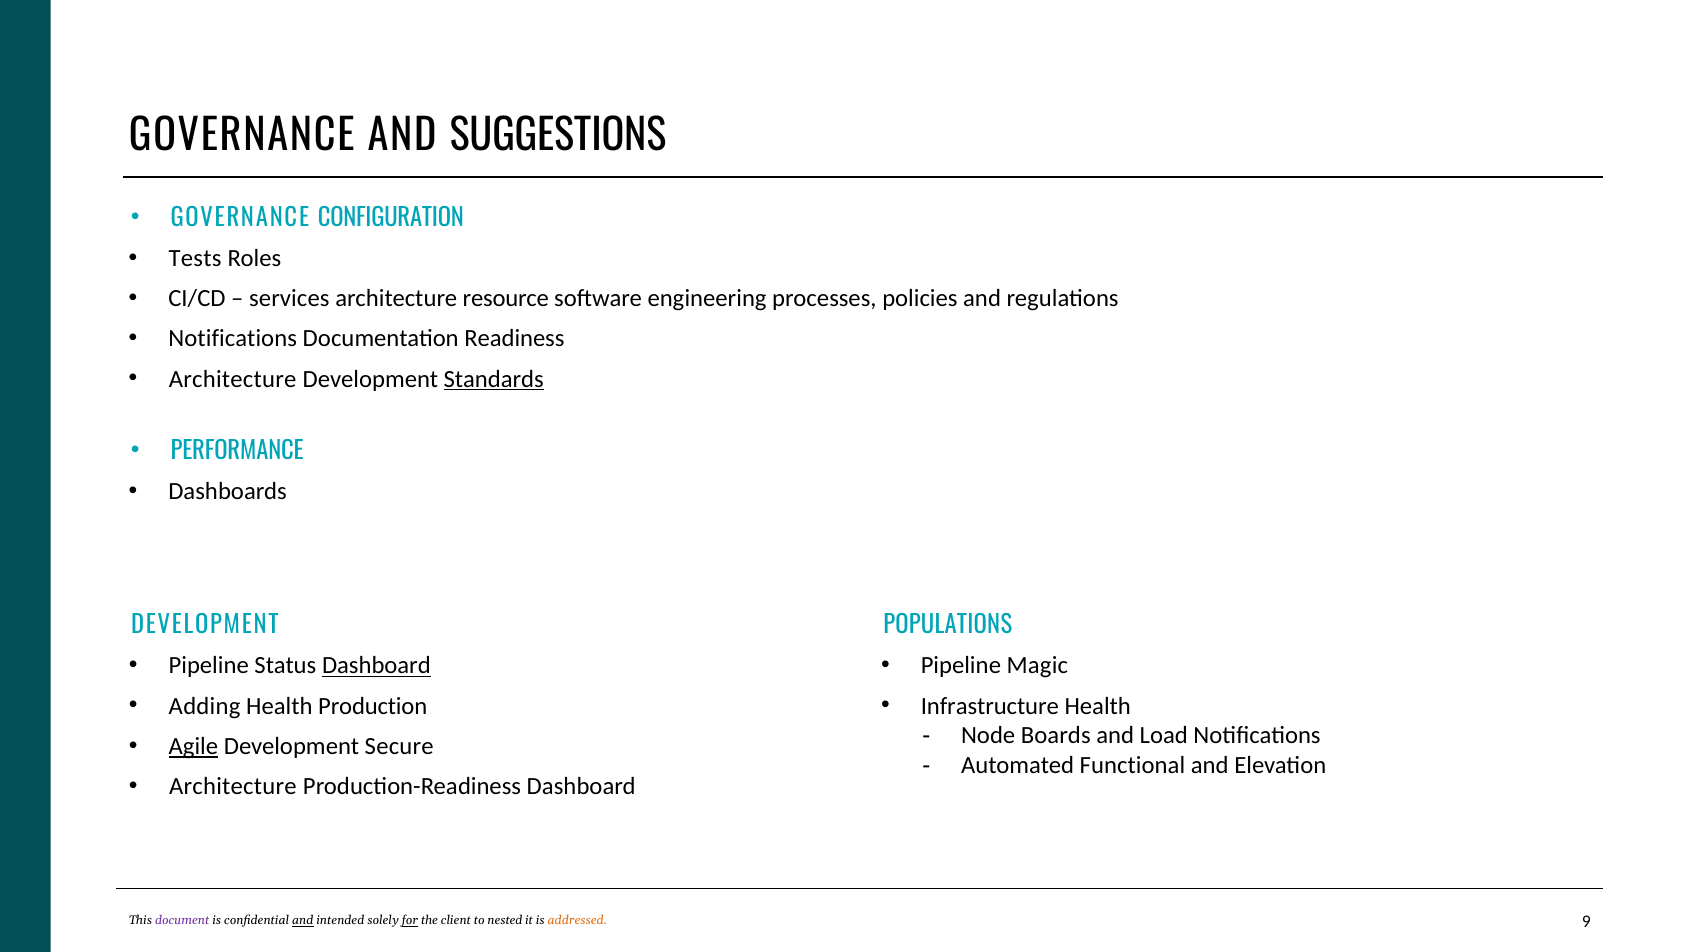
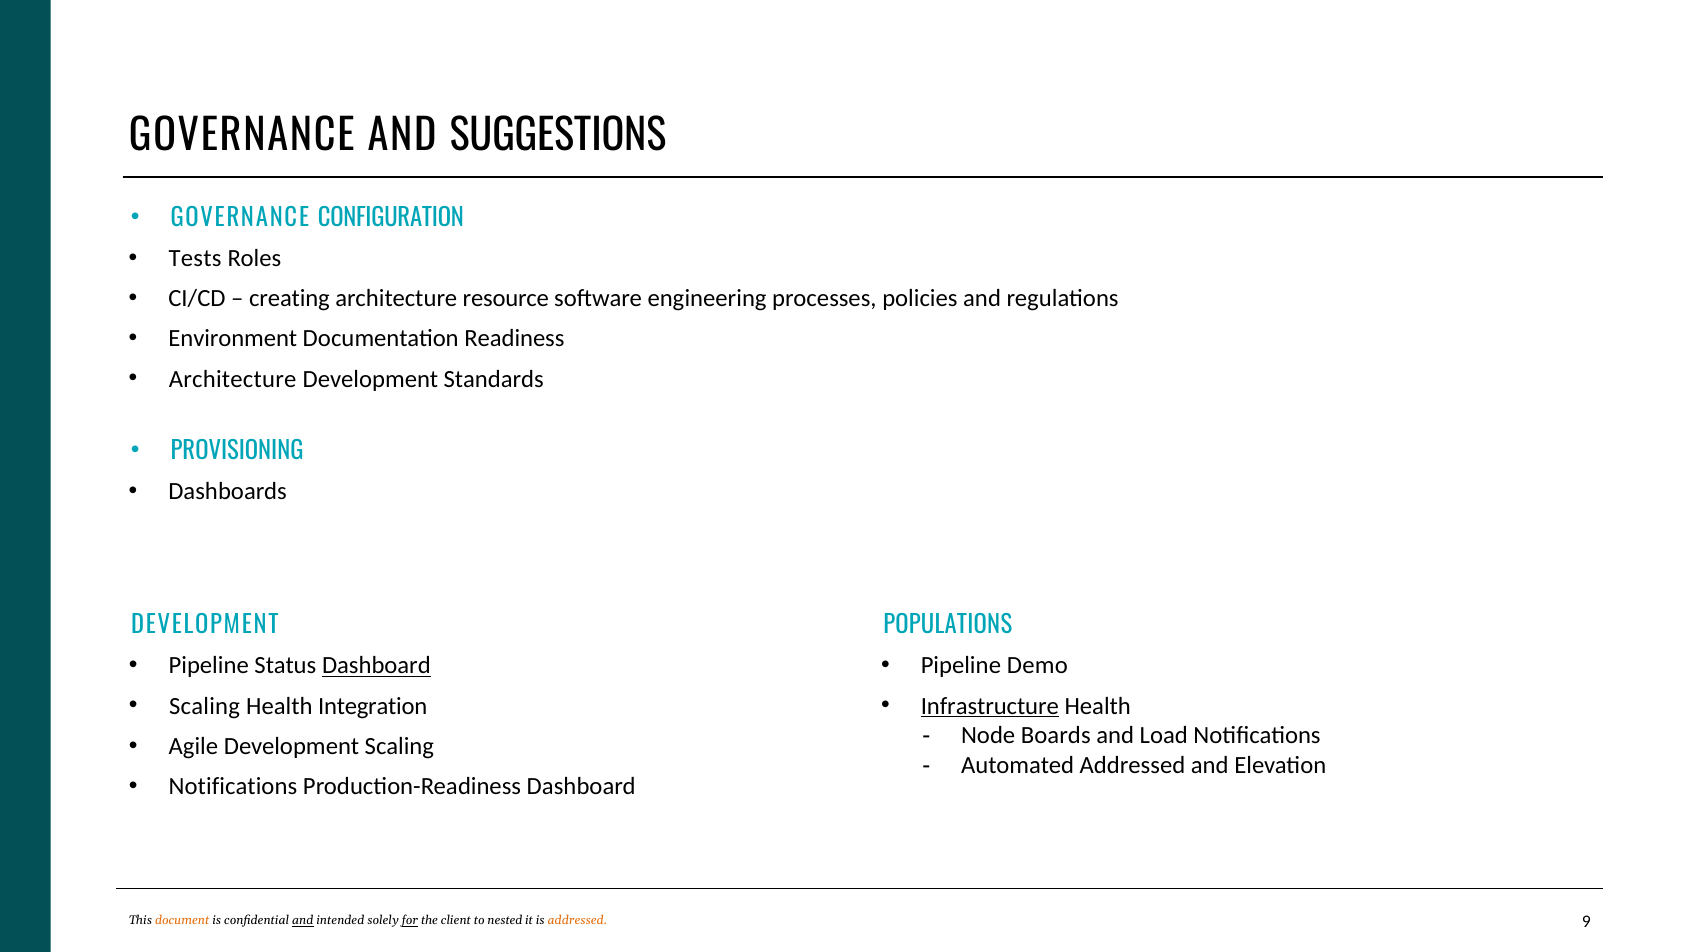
services: services -> creating (289, 299)
Notifications: Notifications -> Environment (233, 339)
Standards underline: present -> none (494, 379)
PERFORMANCE: PERFORMANCE -> PROVISIONING (237, 451)
Magic: Magic -> Demo (1037, 666)
Adding: Adding -> Scaling (205, 706)
Production: Production -> Integration (373, 706)
Infrastructure underline: none -> present (990, 706)
Agile underline: present -> none (193, 746)
Development Secure: Secure -> Scaling (399, 746)
Automated Functional: Functional -> Addressed (1132, 765)
Architecture: Architecture -> Notifications (233, 786)
document colour: purple -> orange (182, 920)
